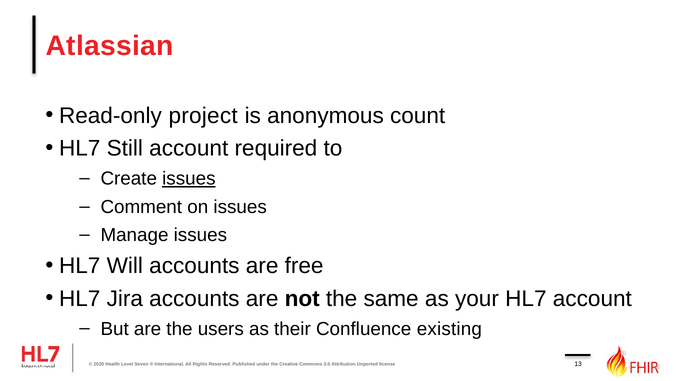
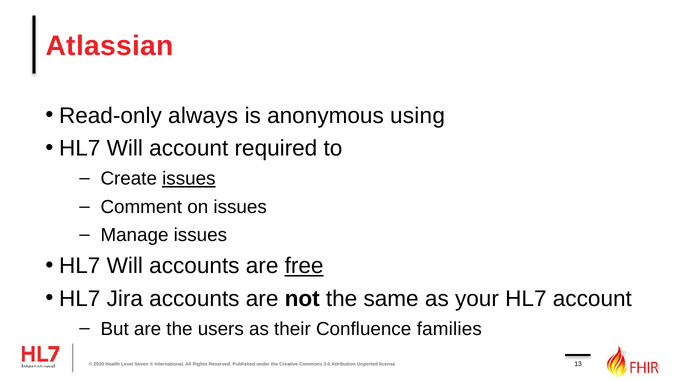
project: project -> always (203, 116)
count: count -> using (418, 116)
Still: Still -> Will (125, 148)
free underline: none -> present (304, 266)
existing: existing -> families (449, 329)
